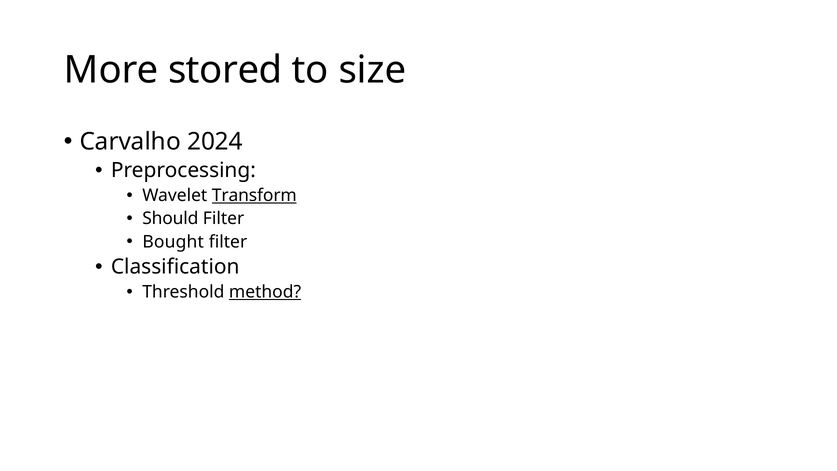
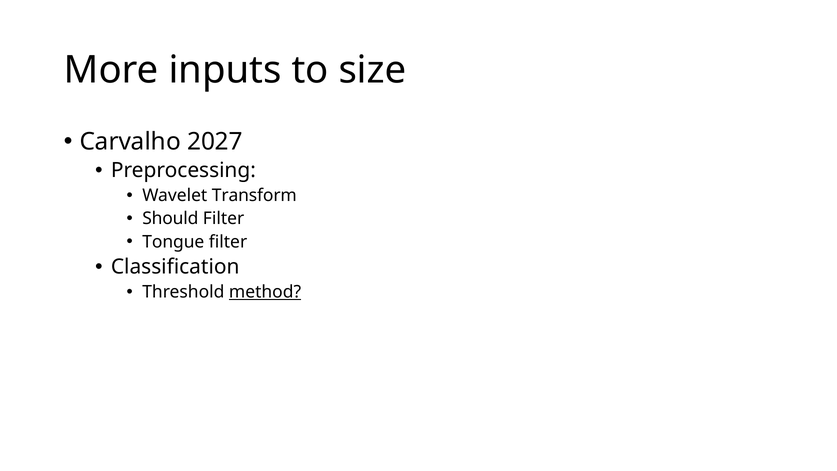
stored: stored -> inputs (225, 70)
2024: 2024 -> 2027 (215, 142)
Transform underline: present -> none (254, 195)
Bought: Bought -> Tongue (173, 242)
